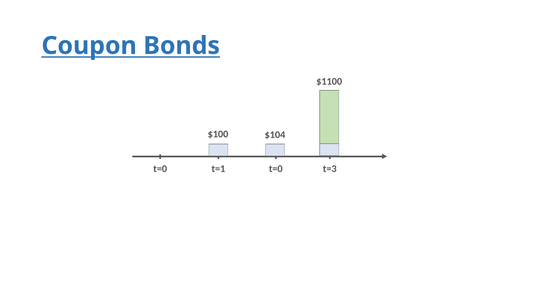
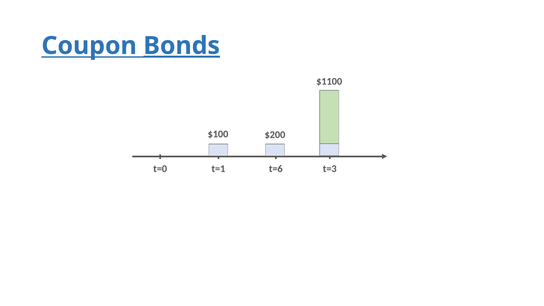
Bonds underline: none -> present (182, 46)
$104: $104 -> $200 (275, 135)
t=1 t=0: t=0 -> t=6 (276, 169)
